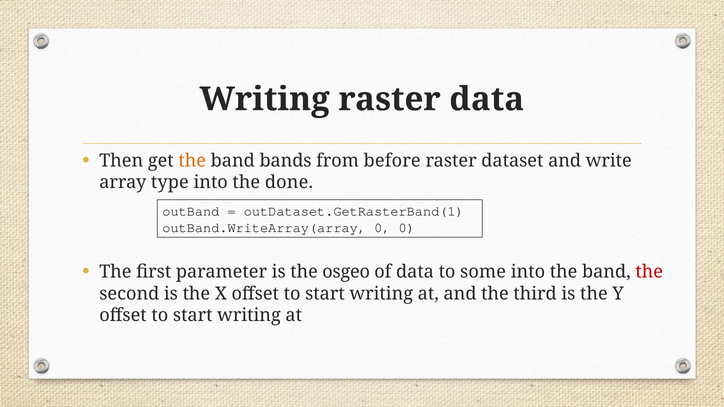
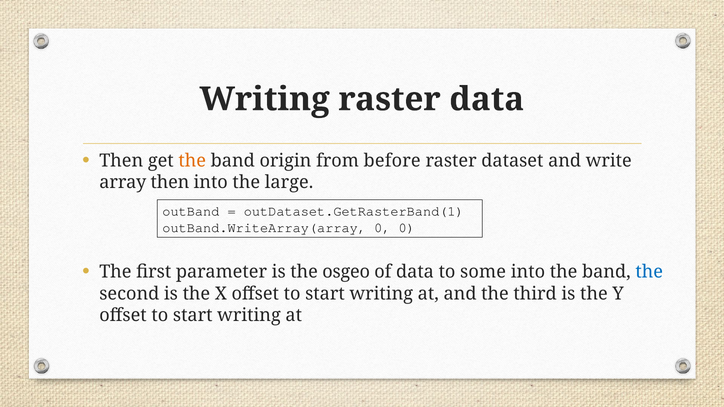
bands: bands -> origin (285, 161)
array type: type -> then (170, 183)
done: done -> large (289, 183)
the colour: red -> blue (649, 272)
